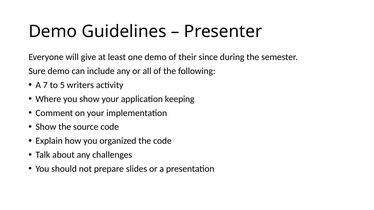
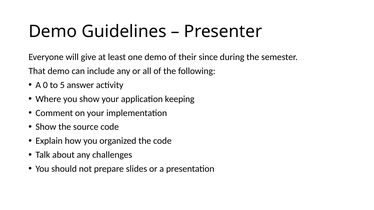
Sure: Sure -> That (37, 71)
7: 7 -> 0 (45, 85)
writers: writers -> answer (80, 85)
